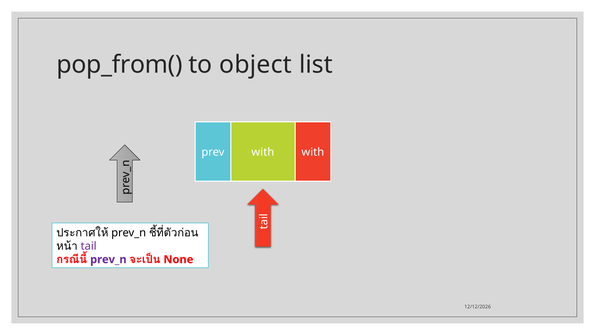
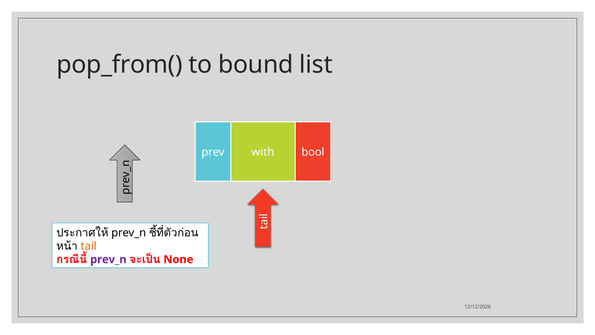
object: object -> bound (256, 65)
prev with: with -> bool (313, 152)
tail colour: purple -> orange (89, 246)
